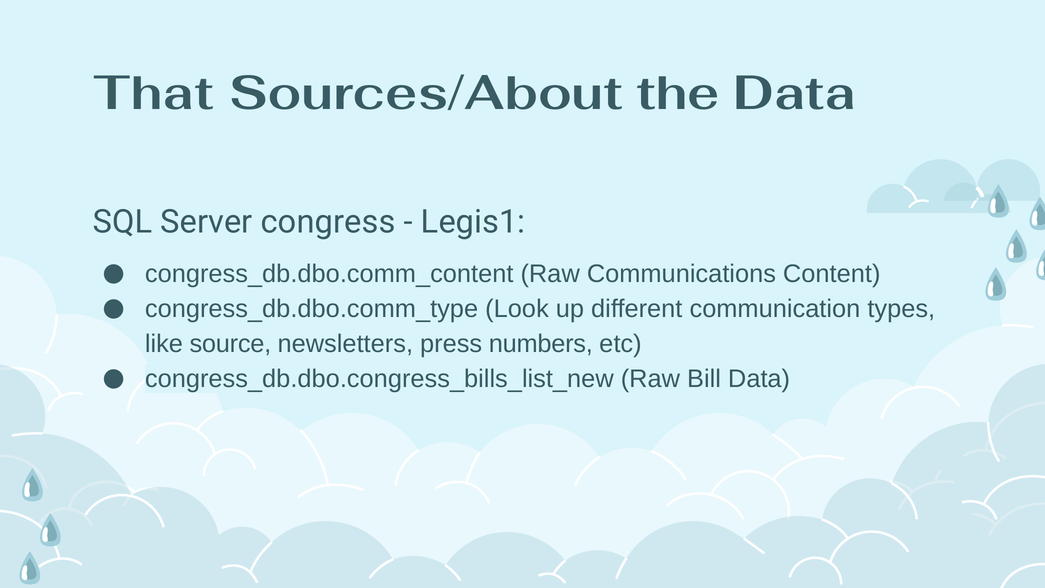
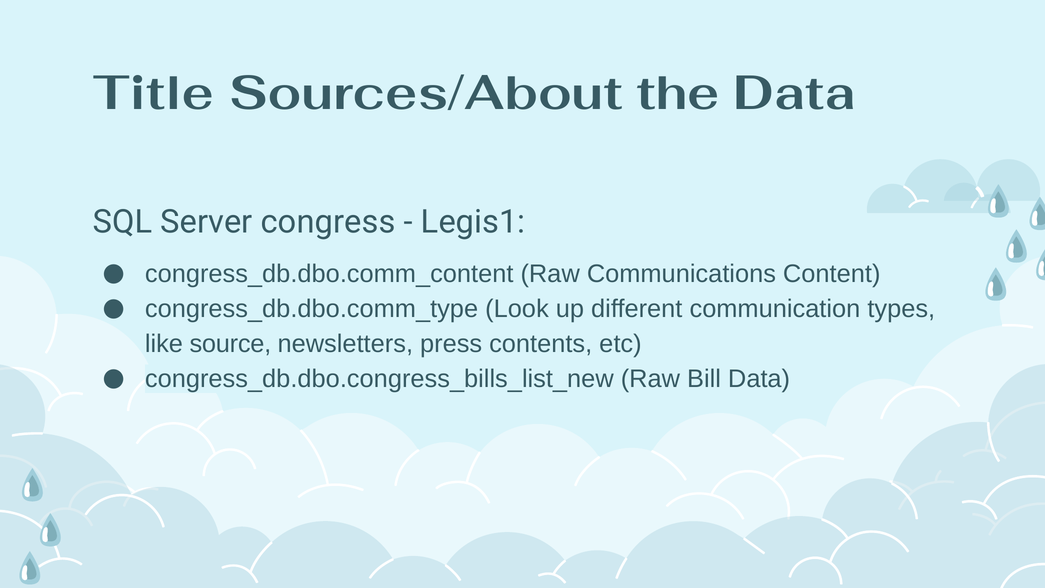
That: That -> Title (154, 93)
numbers: numbers -> contents (541, 344)
